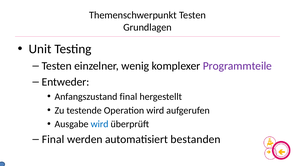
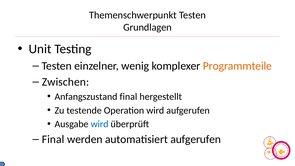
Programmteile colour: purple -> orange (237, 66)
Entweder: Entweder -> Zwischen (65, 82)
automatisiert bestanden: bestanden -> aufgerufen (196, 139)
